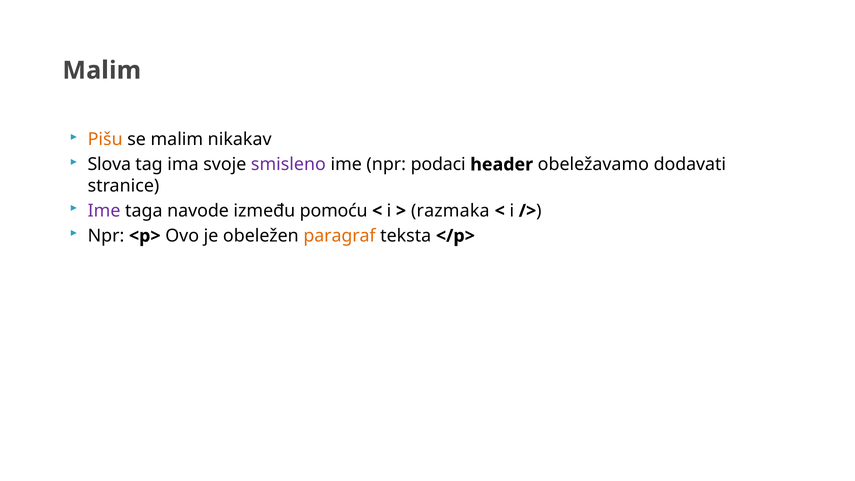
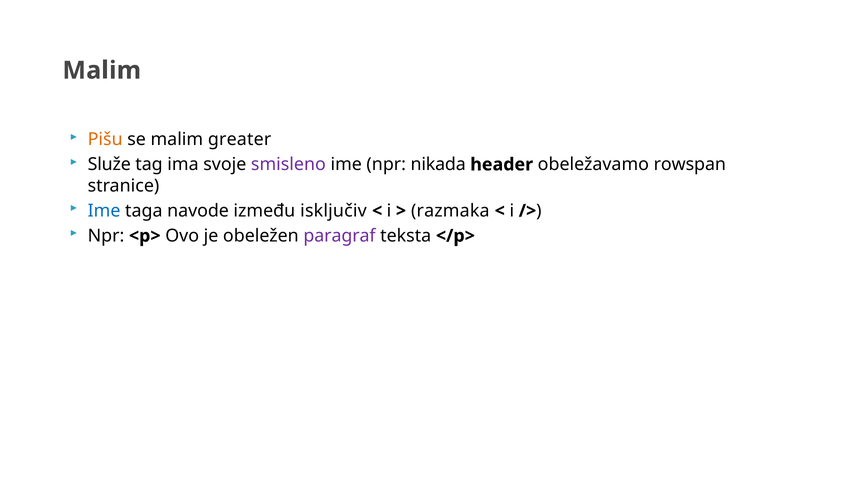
nikakav: nikakav -> greater (240, 140)
Slova: Slova -> Služe (109, 164)
podaci: podaci -> nikada (438, 164)
dodavati: dodavati -> rowspan (690, 164)
Ime colour: purple -> blue (104, 211)
pomoću: pomoću -> isključiv (333, 211)
paragraf colour: orange -> purple (340, 236)
